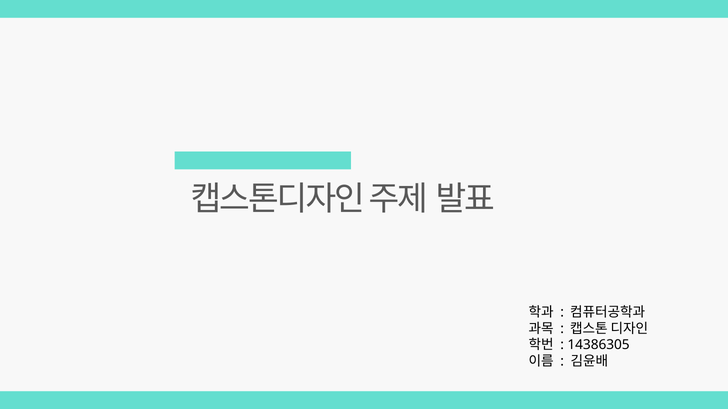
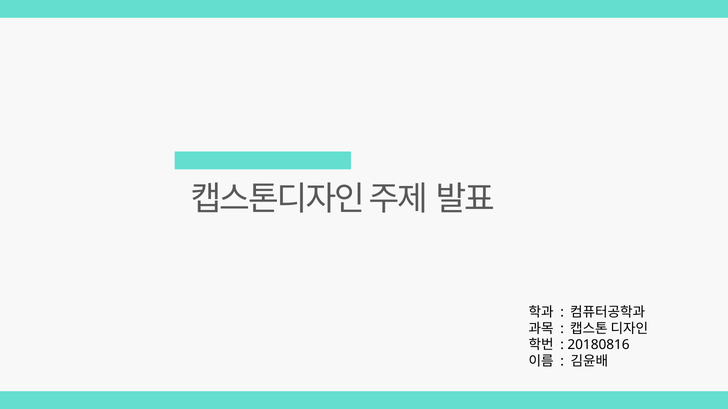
14386305: 14386305 -> 20180816 (599, 345)
